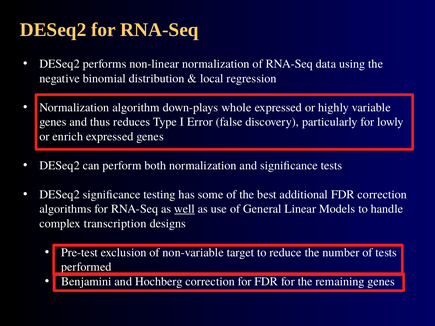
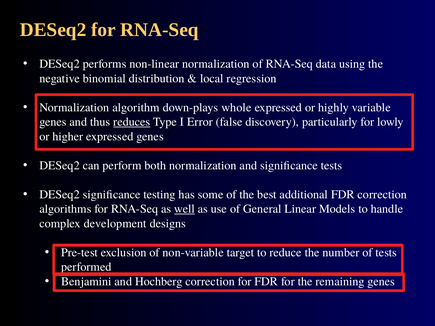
reduces underline: none -> present (132, 122)
enrich: enrich -> higher (68, 137)
transcription: transcription -> development (115, 224)
